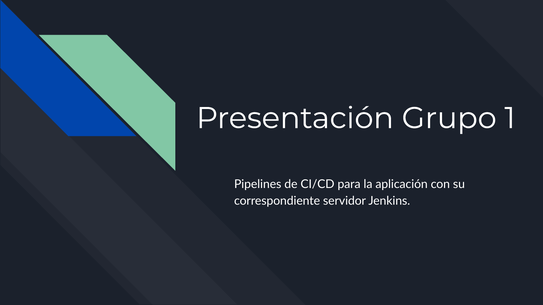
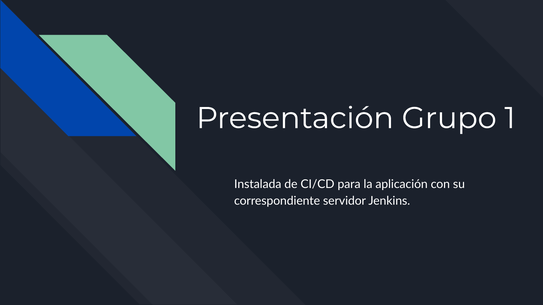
Pipelines: Pipelines -> Instalada (258, 185)
